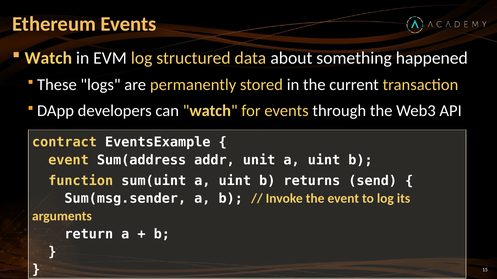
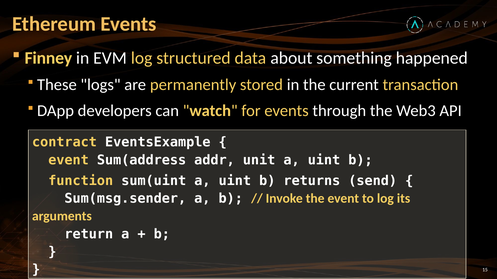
Watch: Watch -> Finney (48, 58)
